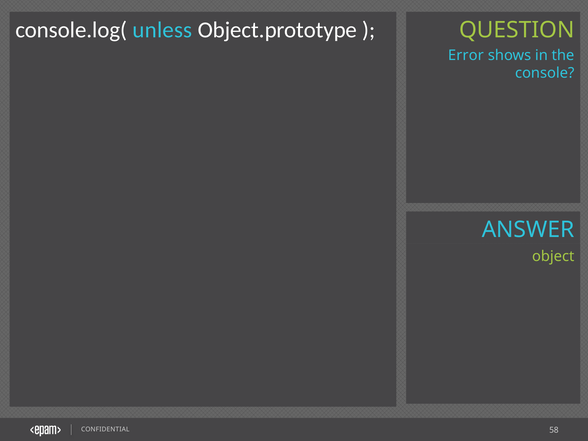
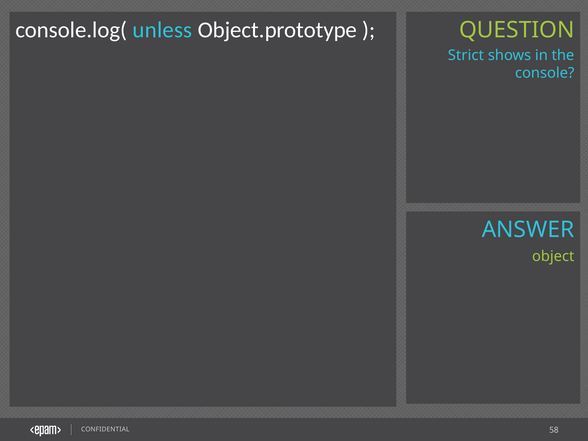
Error: Error -> Strict (466, 55)
